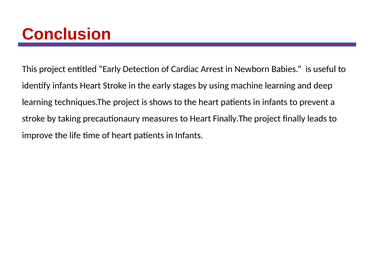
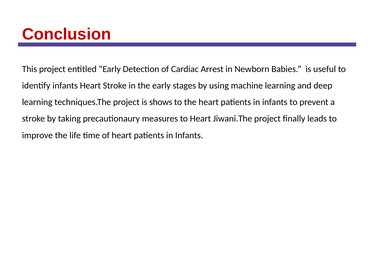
Finally.The: Finally.The -> Jiwani.The (233, 119)
